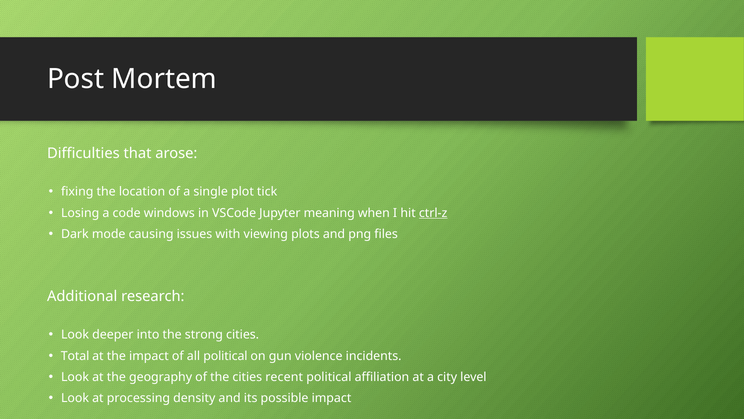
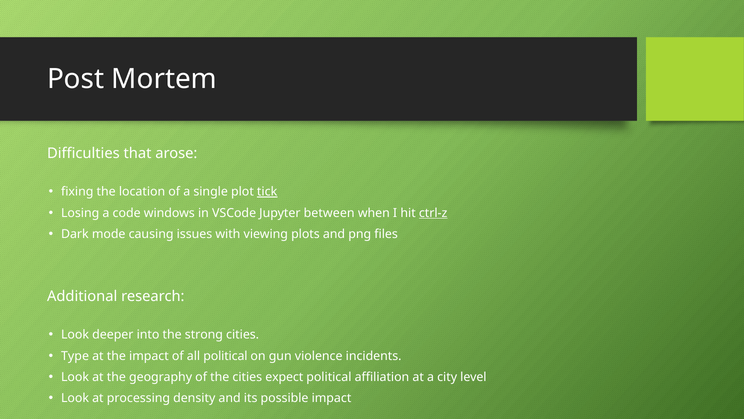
tick underline: none -> present (267, 192)
meaning: meaning -> between (329, 213)
Total: Total -> Type (75, 356)
recent: recent -> expect (284, 377)
